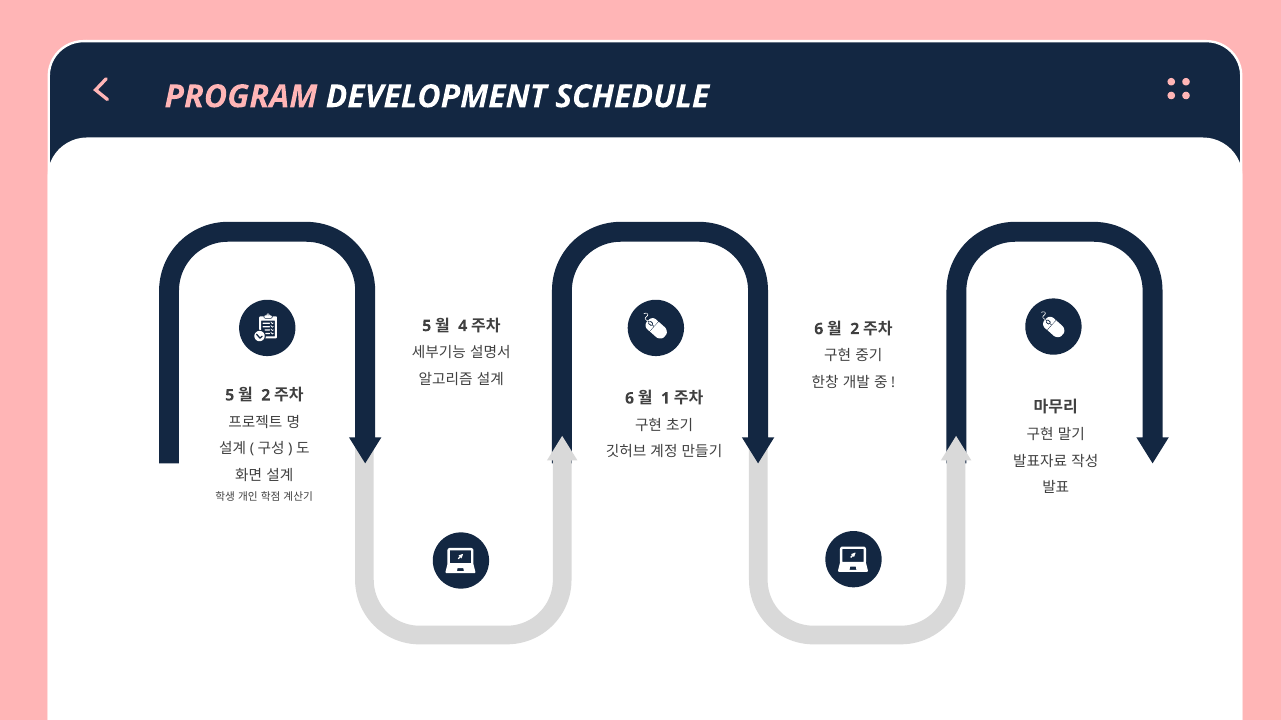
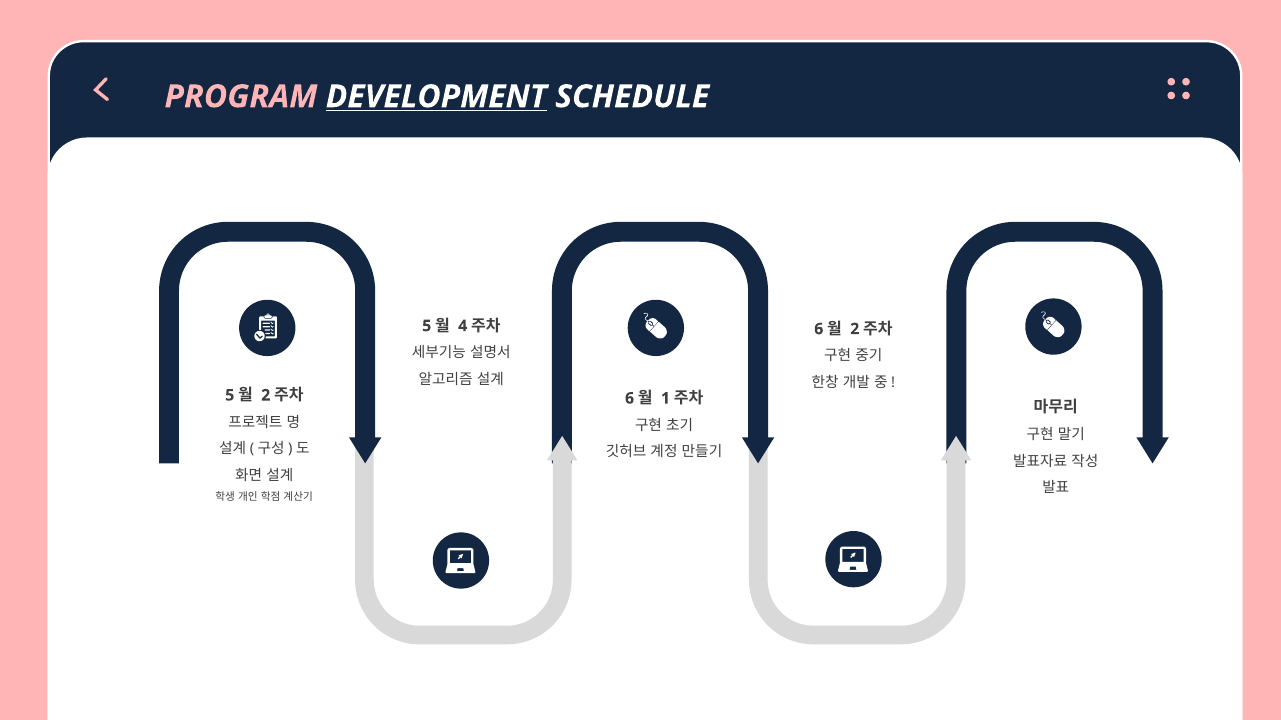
DEVELOPMENT underline: none -> present (436, 97)
